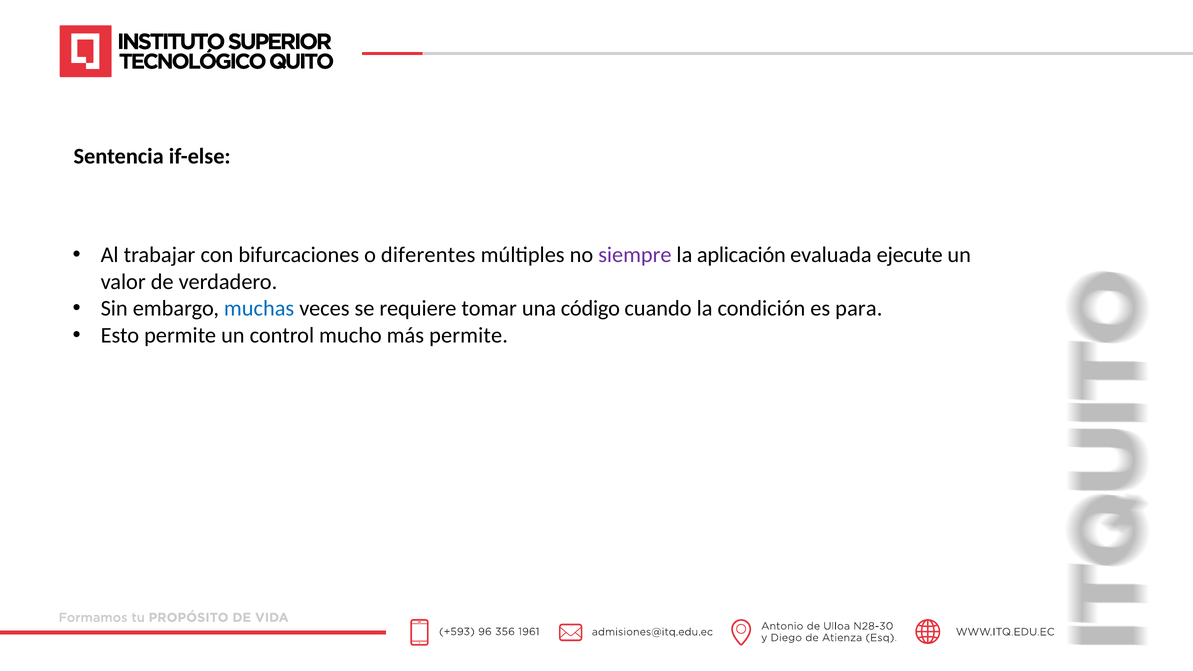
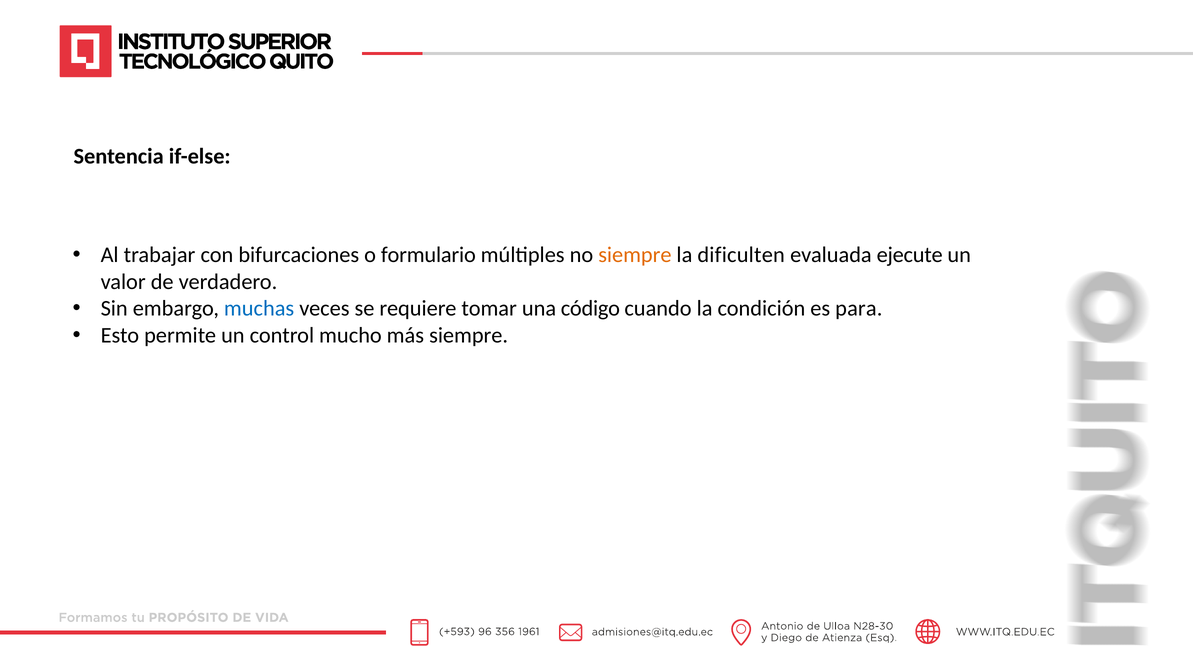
diferentes: diferentes -> formulario (428, 255)
siempre colour: purple -> orange (635, 255)
aplicación: aplicación -> dificulten (741, 255)
más permite: permite -> siempre (469, 335)
